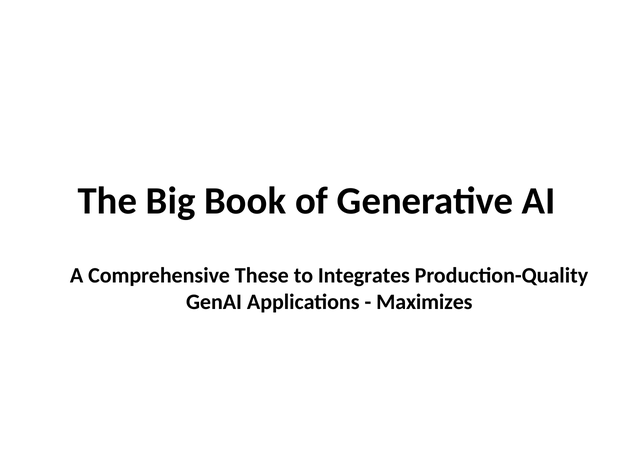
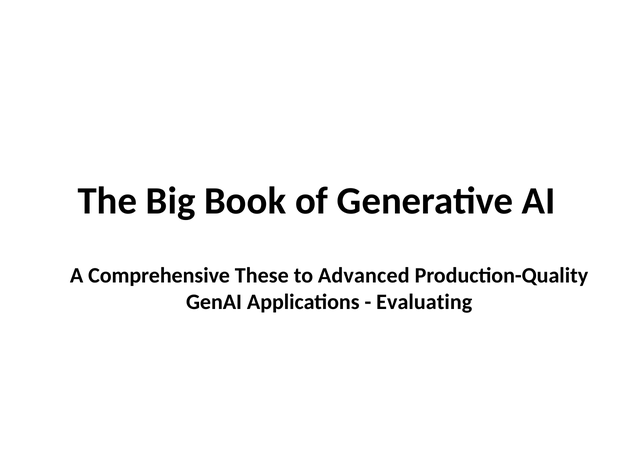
Integrates: Integrates -> Advanced (364, 276)
Maximizes: Maximizes -> Evaluating (424, 302)
